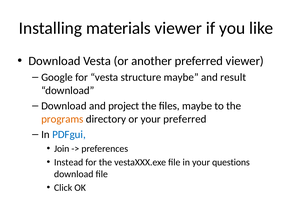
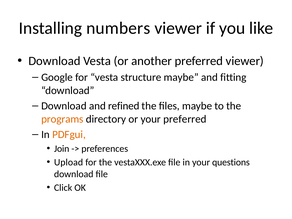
materials: materials -> numbers (118, 28)
result: result -> fitting (233, 77)
project: project -> refined (124, 106)
PDFgui colour: blue -> orange (69, 134)
Instead: Instead -> Upload (69, 162)
